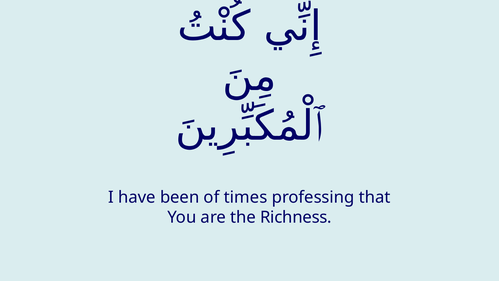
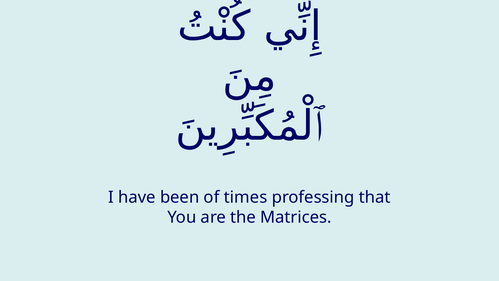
Richness: Richness -> Matrices (296, 217)
